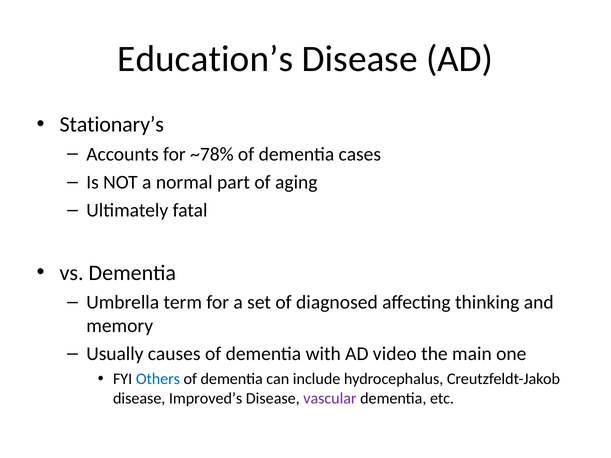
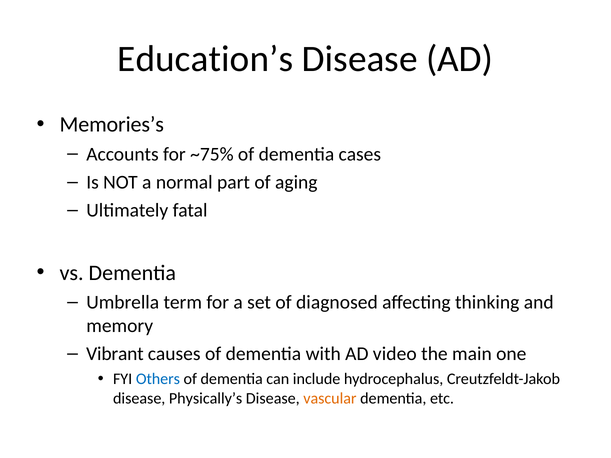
Stationary’s: Stationary’s -> Memories’s (112, 125)
~78%: ~78% -> ~75% (212, 154)
Usually: Usually -> Vibrant (115, 354)
Improved’s: Improved’s -> Physically’s (206, 399)
vascular colour: purple -> orange (330, 399)
